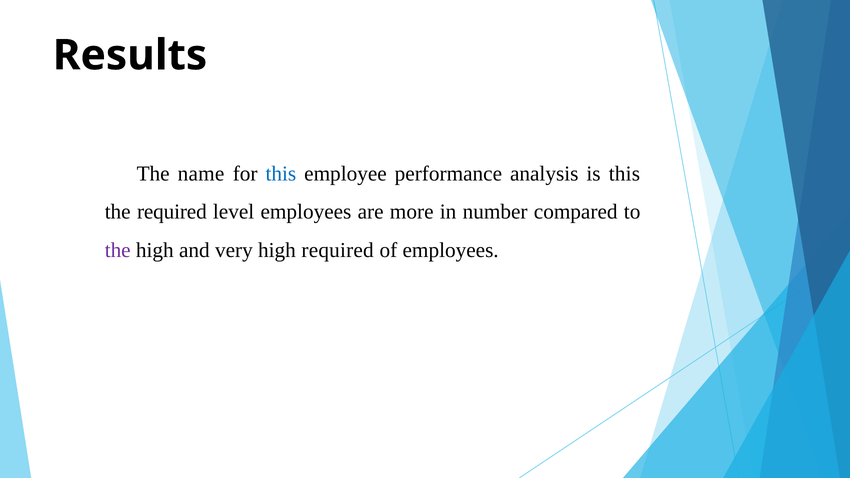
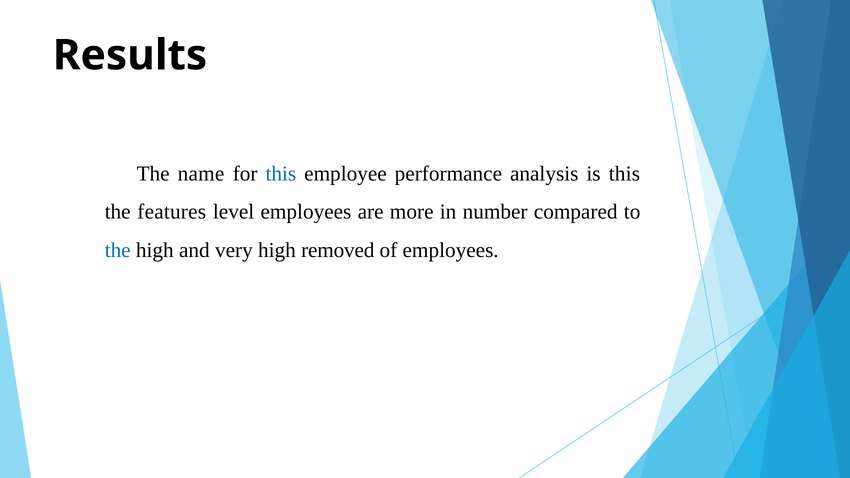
the required: required -> features (172, 212)
the colour: purple -> blue (118, 250)
high required: required -> removed (338, 250)
